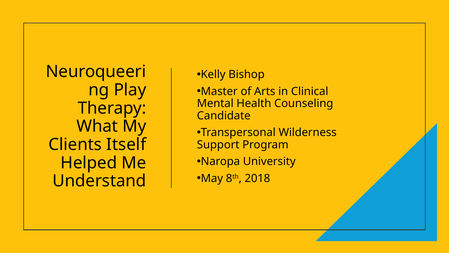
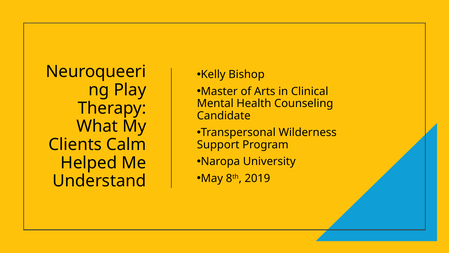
Itself: Itself -> Calm (126, 144)
2018: 2018 -> 2019 (257, 178)
